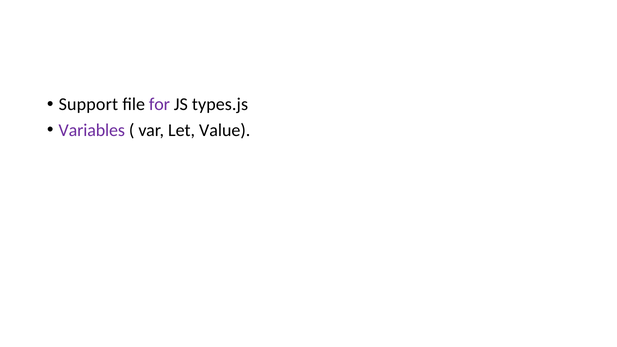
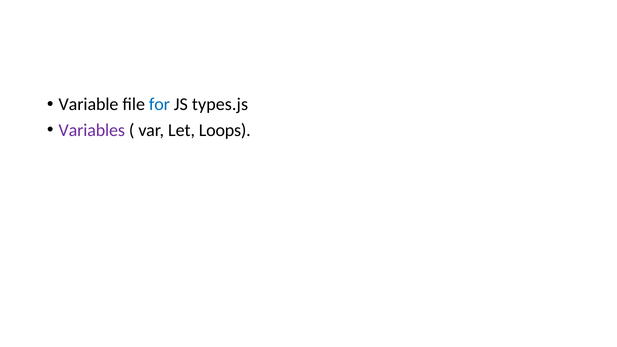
Support: Support -> Variable (89, 104)
for colour: purple -> blue (159, 104)
Value: Value -> Loops (225, 130)
